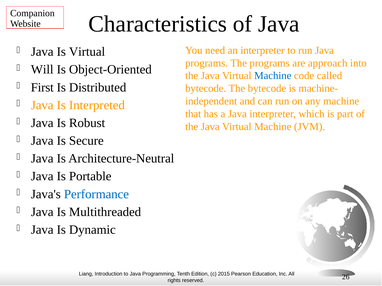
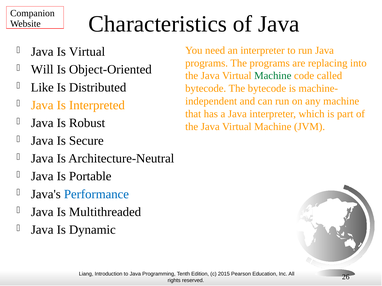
approach: approach -> replacing (328, 63)
Machine colour: blue -> green (273, 76)
First: First -> Like (42, 87)
